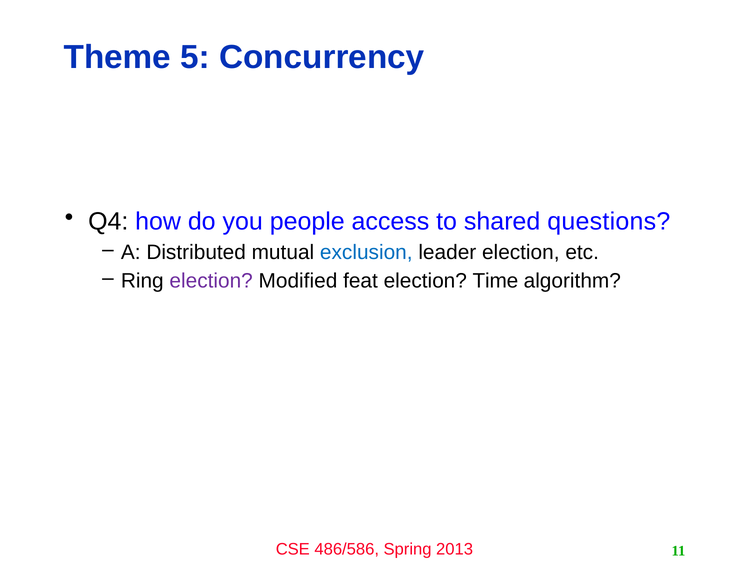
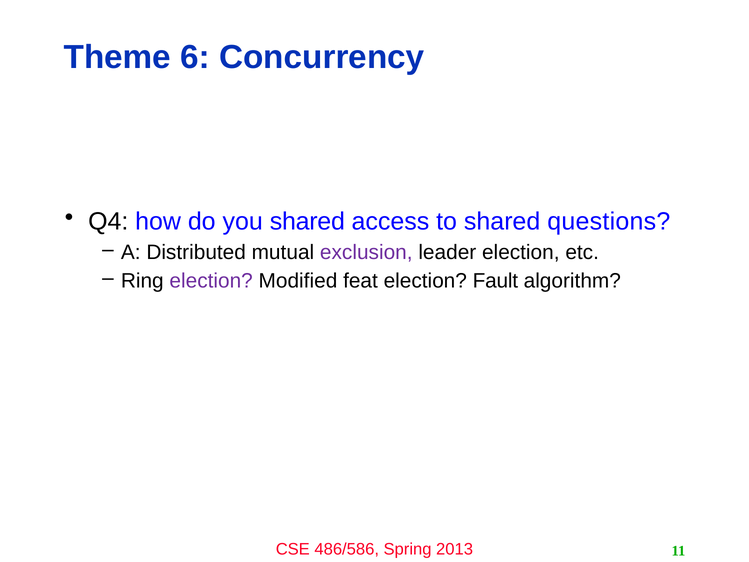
5: 5 -> 6 (195, 57)
you people: people -> shared (307, 221)
exclusion colour: blue -> purple (366, 252)
Time: Time -> Fault (495, 281)
